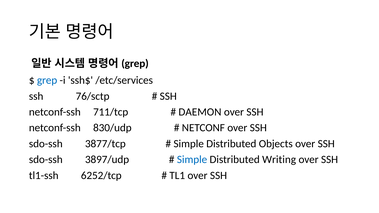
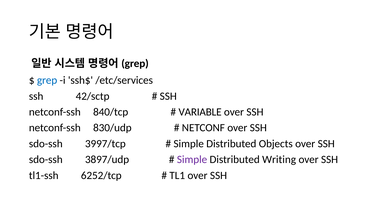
76/sctp: 76/sctp -> 42/sctp (93, 96)
711/tcp: 711/tcp -> 840/tcp (111, 112)
DAEMON: DAEMON -> VARIABLE (200, 112)
3877/tcp: 3877/tcp -> 3997/tcp (105, 144)
Simple colour: blue -> purple (192, 160)
